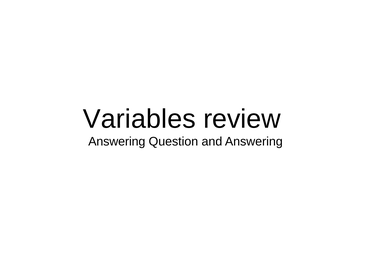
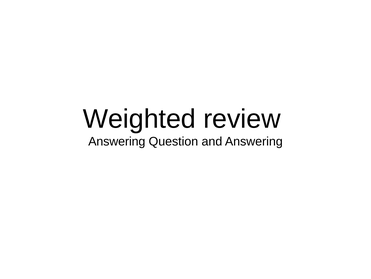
Variables: Variables -> Weighted (139, 119)
